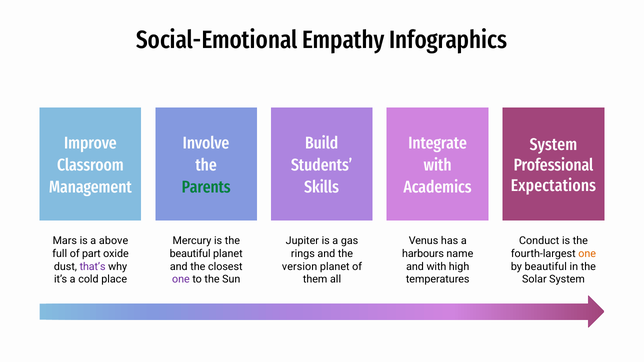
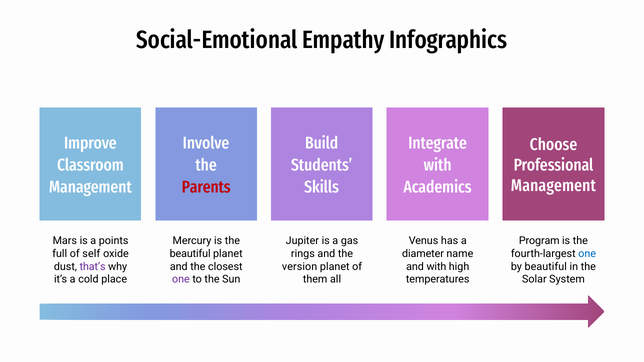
System: System -> Choose (553, 145)
Expectations: Expectations -> Management (553, 186)
Parents colour: green -> red (206, 187)
above: above -> points (114, 241)
Conduct: Conduct -> Program (539, 241)
part: part -> self (91, 254)
harbours: harbours -> diameter (423, 254)
one colour: orange -> blue (587, 254)
